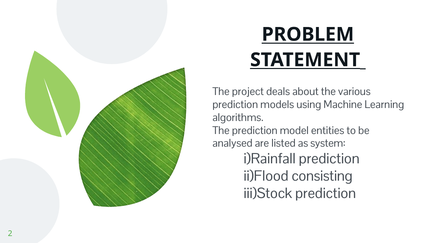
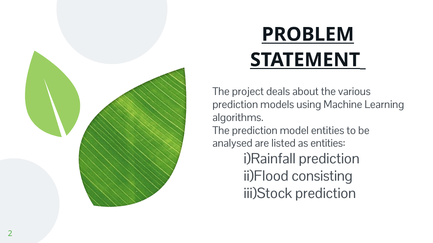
as system: system -> entities (328, 144)
